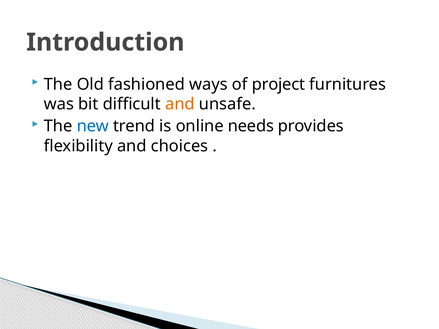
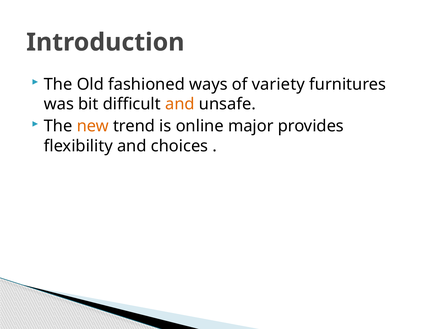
project: project -> variety (278, 84)
new colour: blue -> orange (93, 126)
needs: needs -> major (251, 126)
